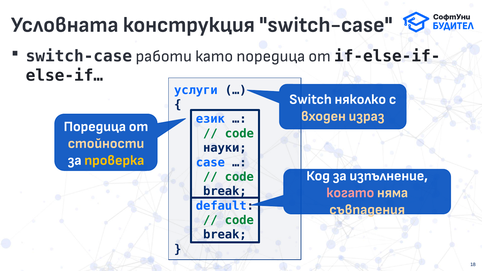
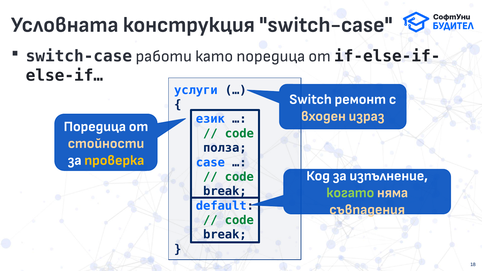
няколко: няколко -> ремонт (360, 99)
науки: науки -> полза (225, 148)
когато colour: pink -> light green (350, 193)
